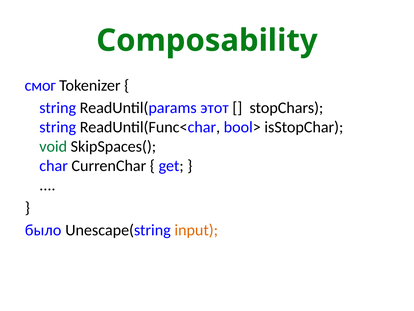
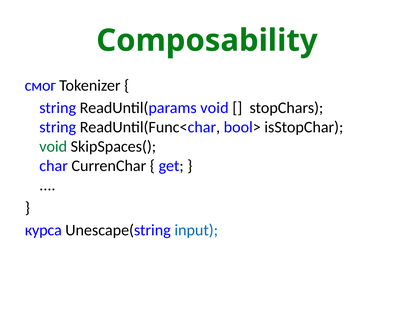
ReadUntil(params этот: этот -> void (214, 108)
было: было -> курса (43, 230)
input colour: orange -> blue (196, 230)
